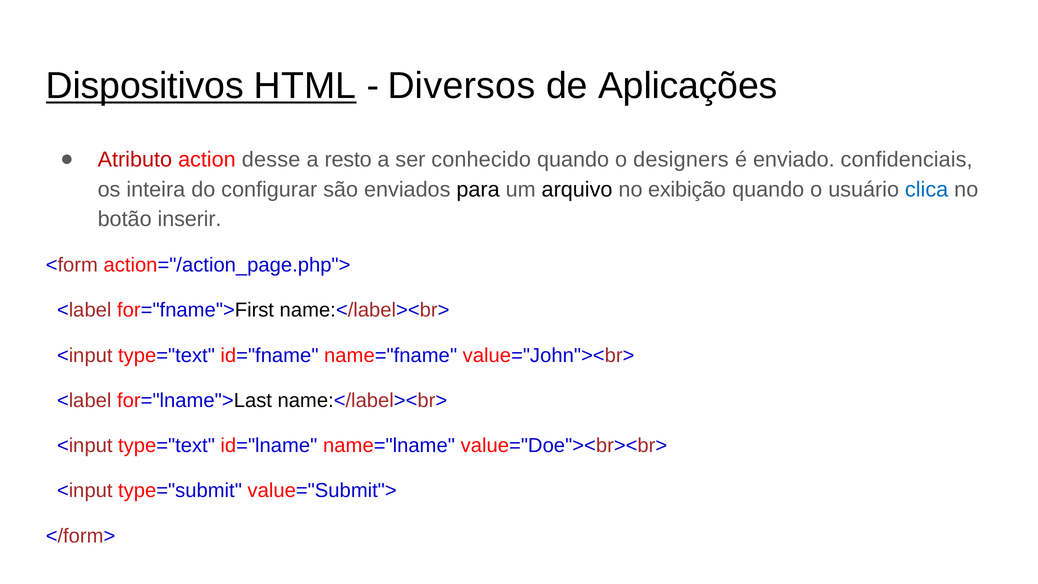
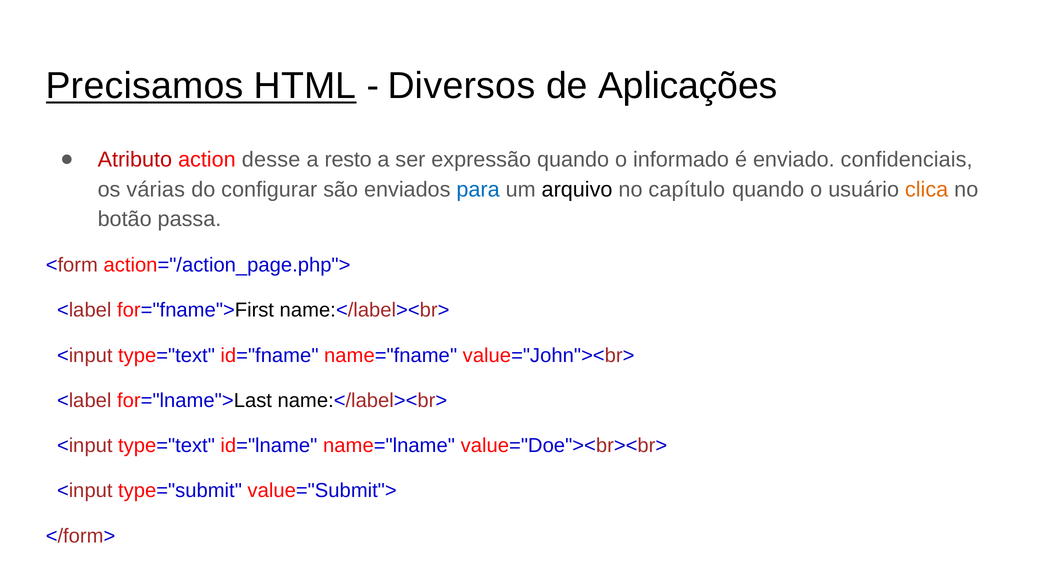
Dispositivos: Dispositivos -> Precisamos (145, 86)
conhecido: conhecido -> expressão (481, 160)
designers: designers -> informado (681, 160)
inteira: inteira -> várias (156, 189)
para colour: black -> blue (478, 189)
exibição: exibição -> capítulo (687, 189)
clica colour: blue -> orange (927, 189)
inserir: inserir -> passa (189, 219)
